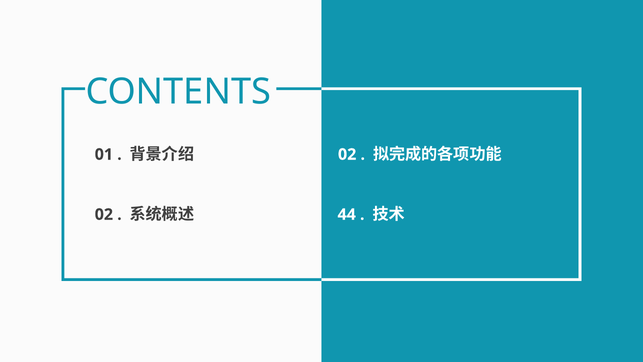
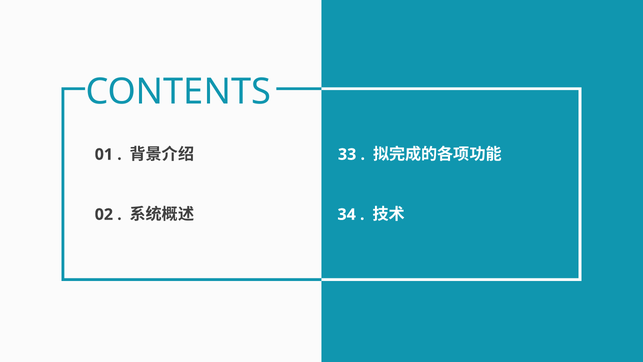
02: 02 -> 33 (347, 154)
44: 44 -> 34 (347, 214)
